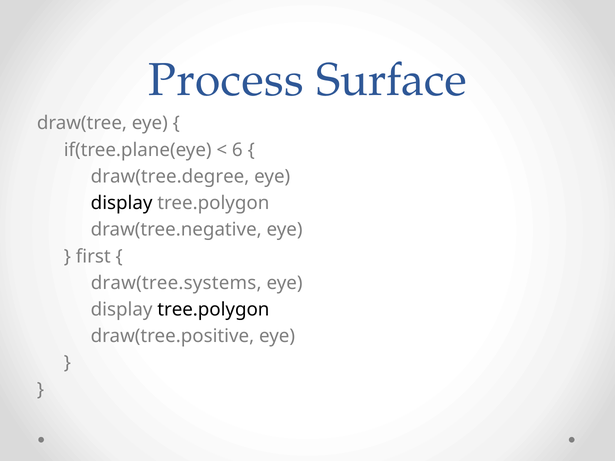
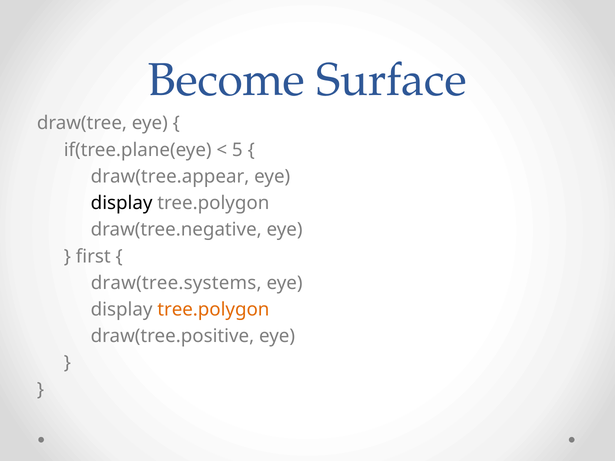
Process: Process -> Become (226, 80)
6: 6 -> 5 (237, 150)
draw(tree.degree: draw(tree.degree -> draw(tree.appear (170, 177)
tree.polygon colour: black -> orange (213, 310)
